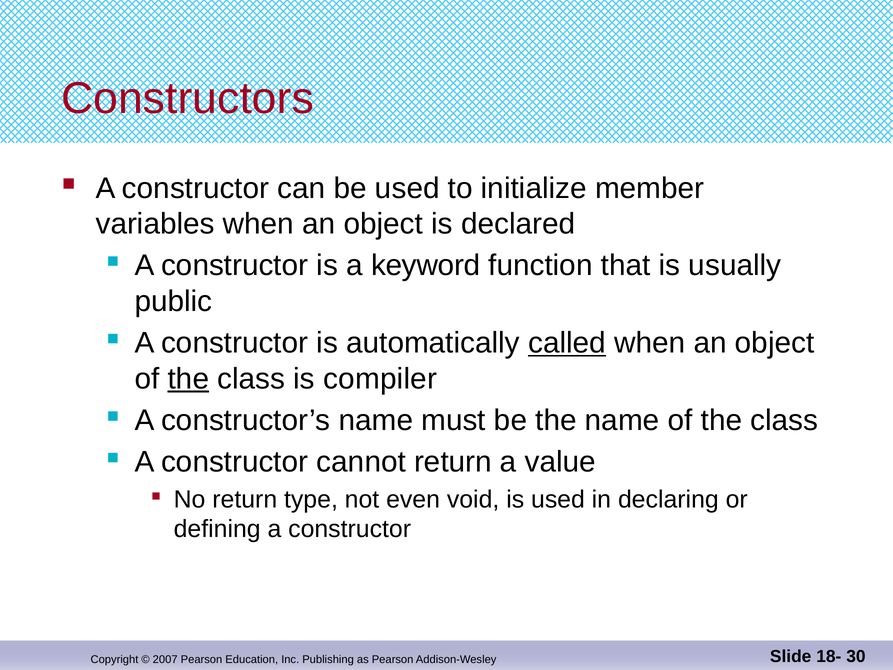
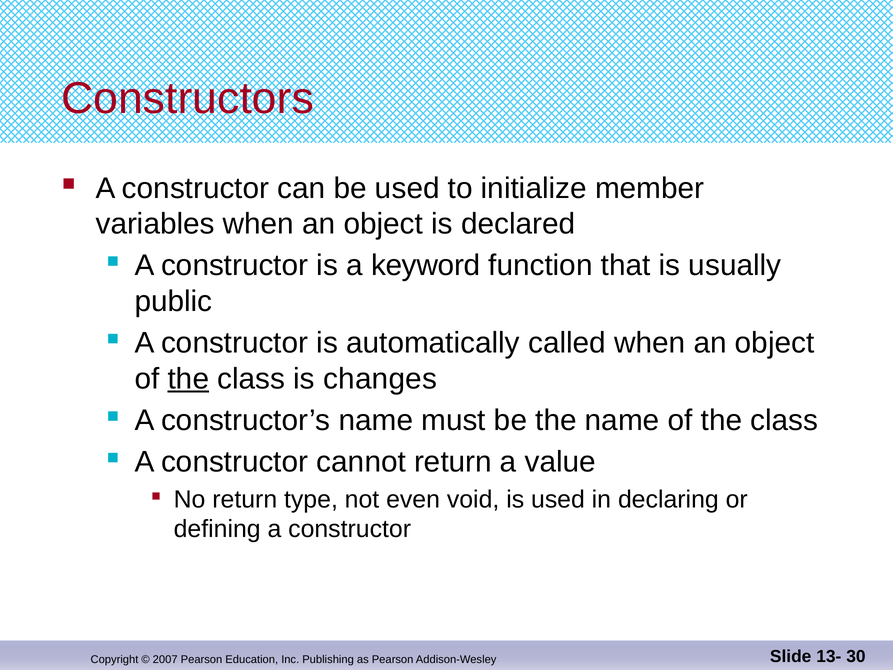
called underline: present -> none (567, 343)
compiler: compiler -> changes (380, 379)
18-: 18- -> 13- (829, 656)
